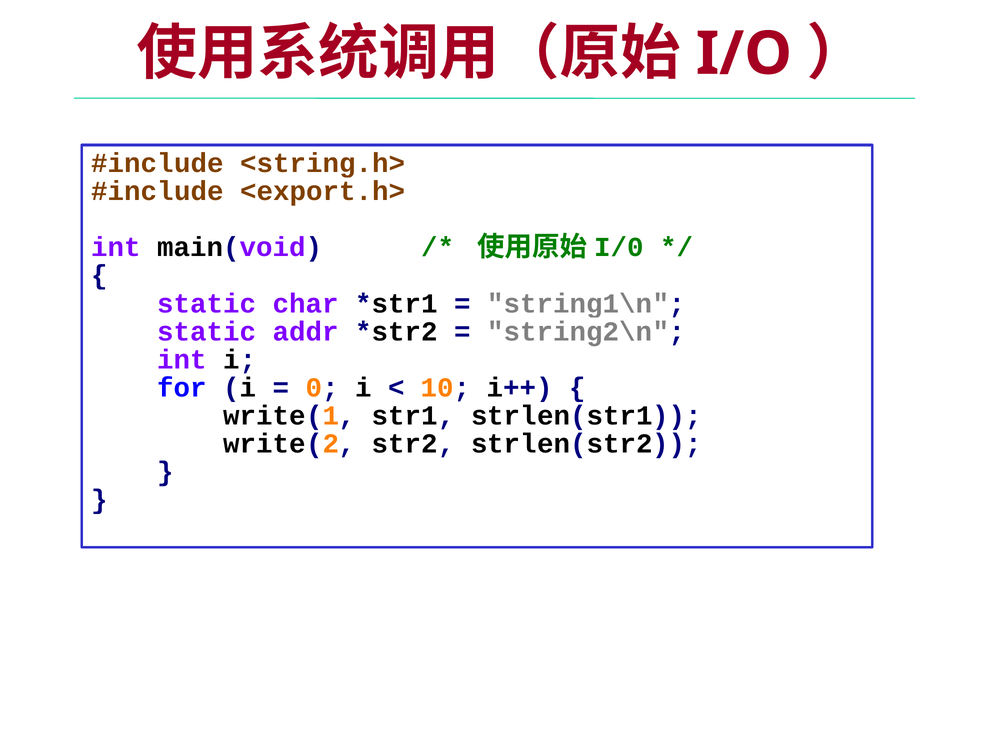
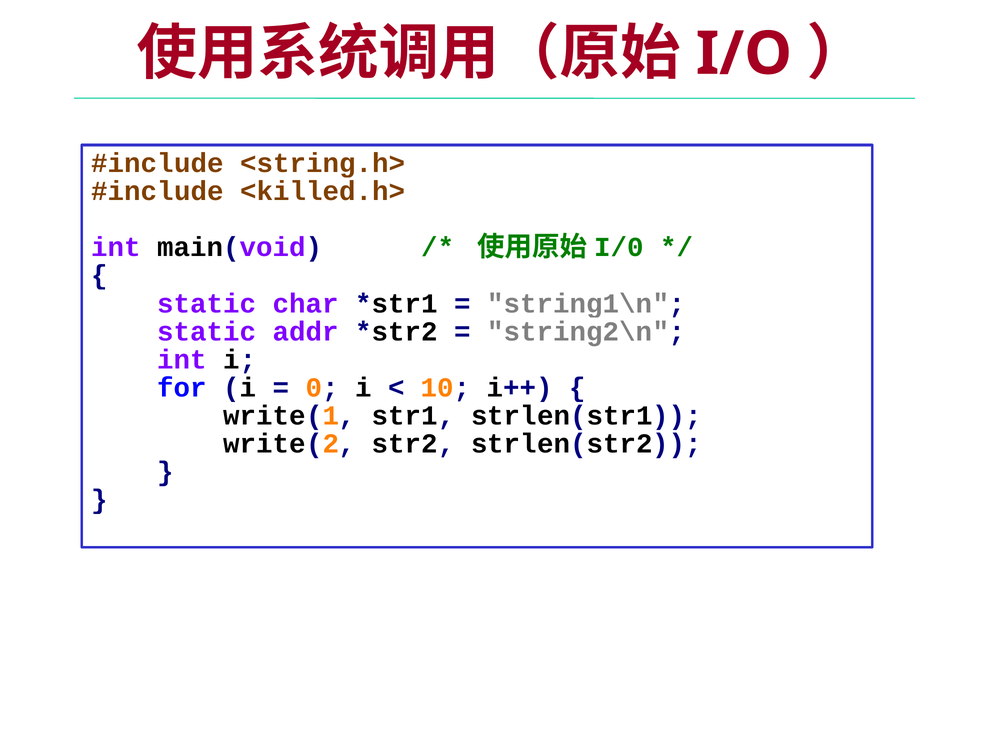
<export.h>: <export.h> -> <killed.h> (323, 191)
